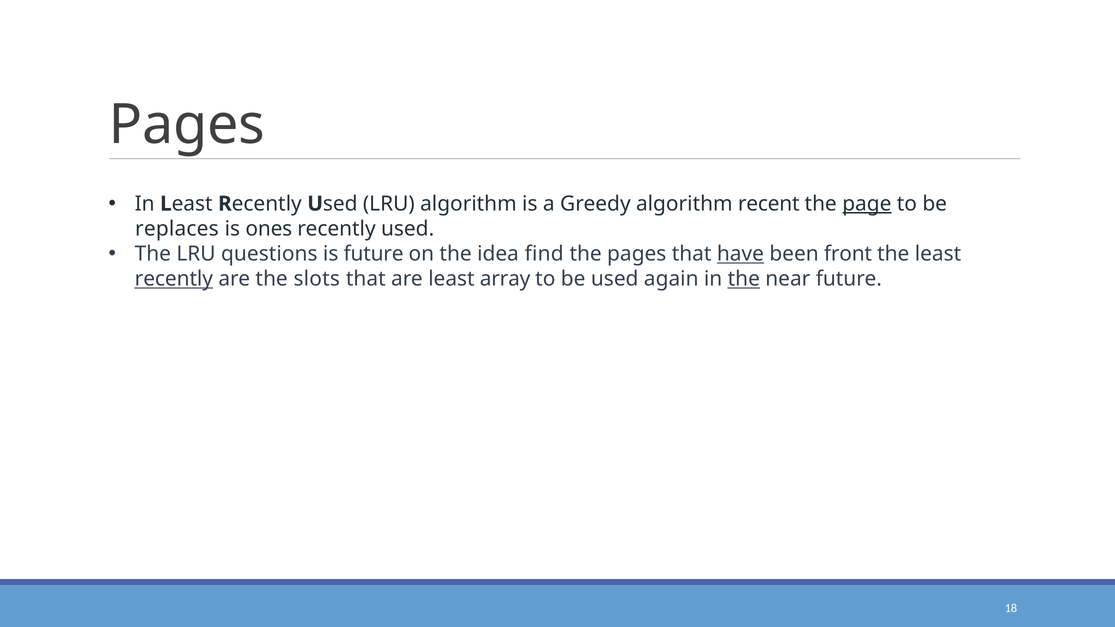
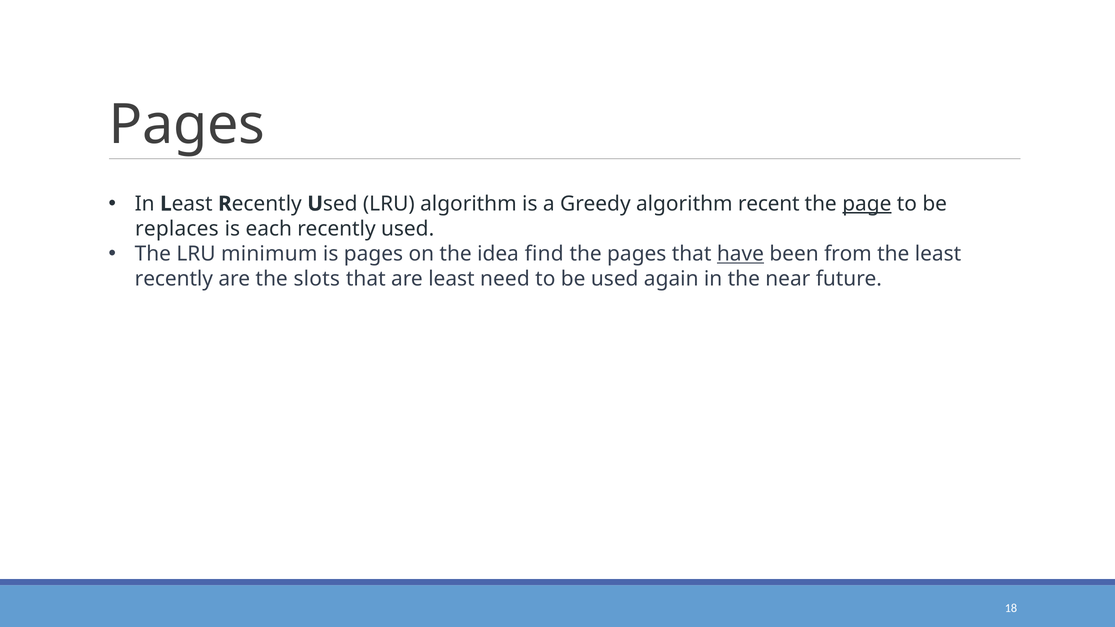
ones: ones -> each (269, 229)
questions: questions -> minimum (269, 254)
is future: future -> pages (373, 254)
front: front -> from (848, 254)
recently underline: present -> none (174, 279)
array: array -> need (505, 279)
the underline: present -> none (744, 279)
